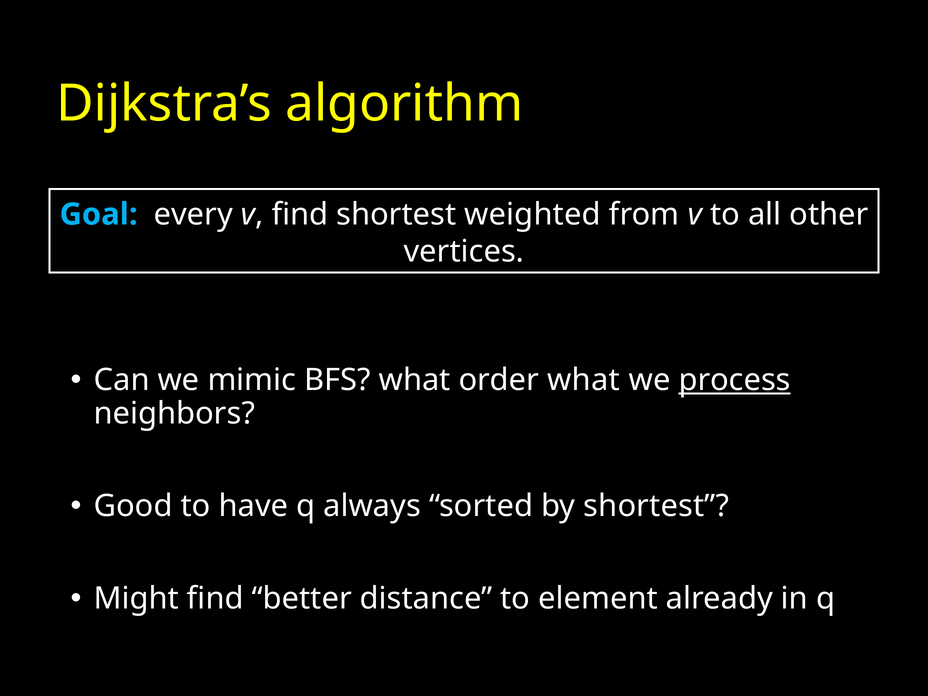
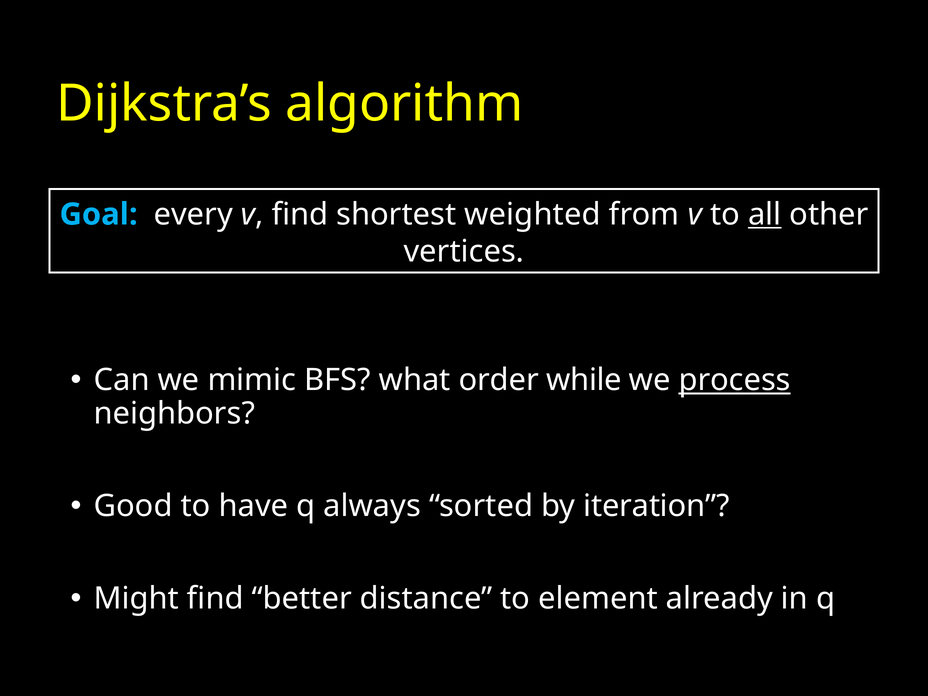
all underline: none -> present (765, 214)
order what: what -> while (584, 380)
by shortest: shortest -> iteration (656, 506)
